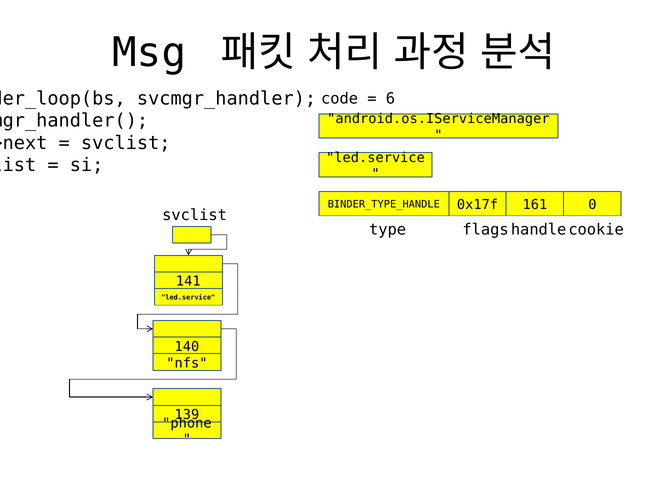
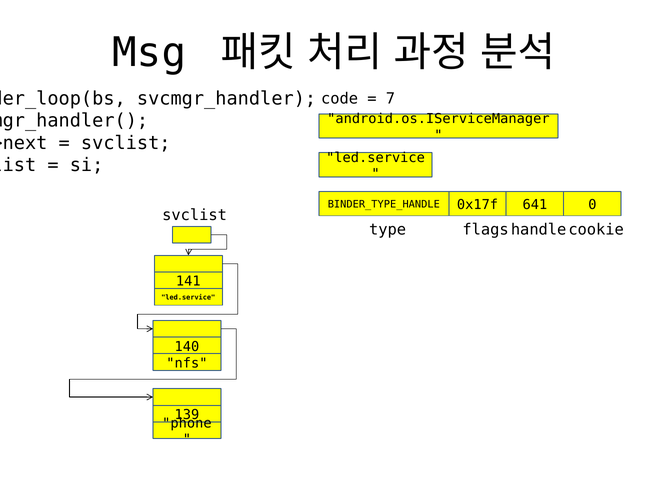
6: 6 -> 7 (390, 99)
161: 161 -> 641 (535, 205)
